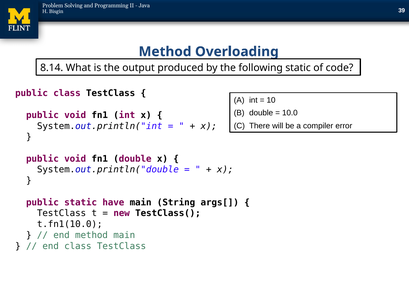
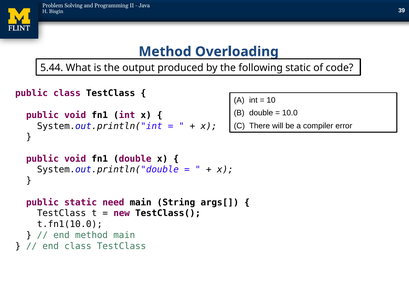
8.14: 8.14 -> 5.44 (52, 68)
have: have -> need (113, 202)
